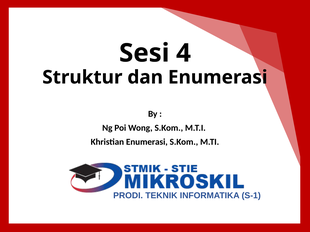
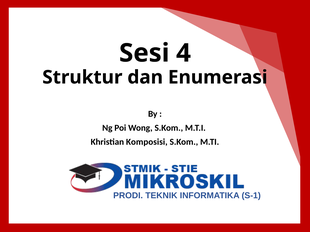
Khristian Enumerasi: Enumerasi -> Komposisi (147, 142)
